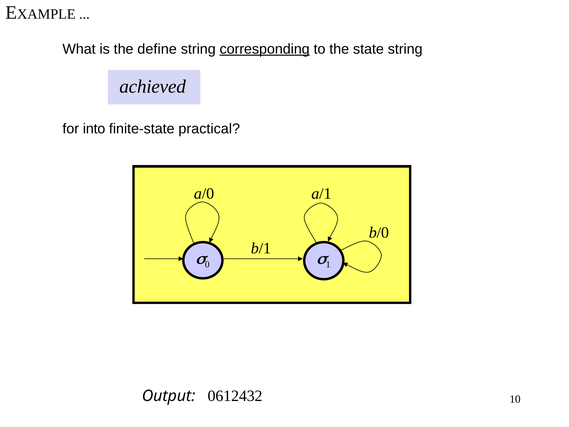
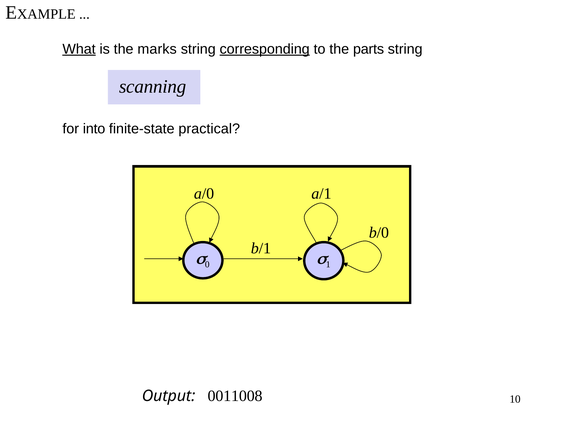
What underline: none -> present (79, 49)
define: define -> marks (157, 49)
state: state -> parts (369, 49)
achieved: achieved -> scanning (153, 86)
0612432: 0612432 -> 0011008 (235, 396)
